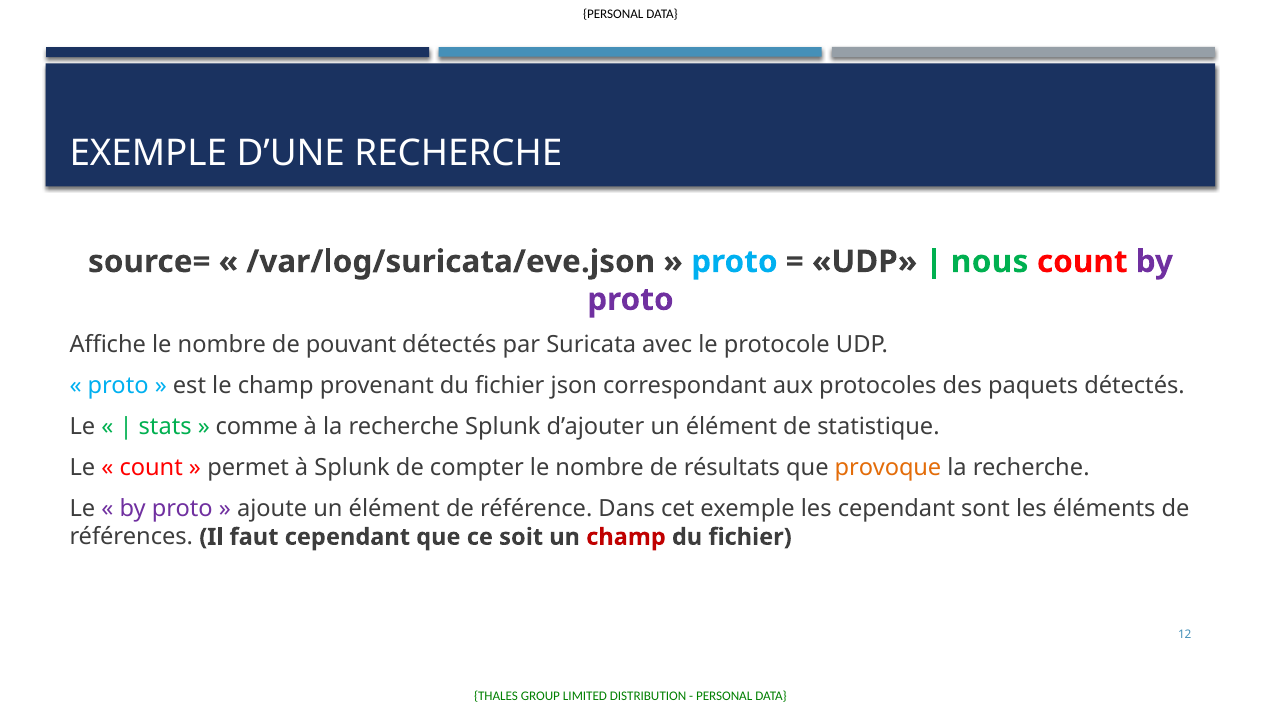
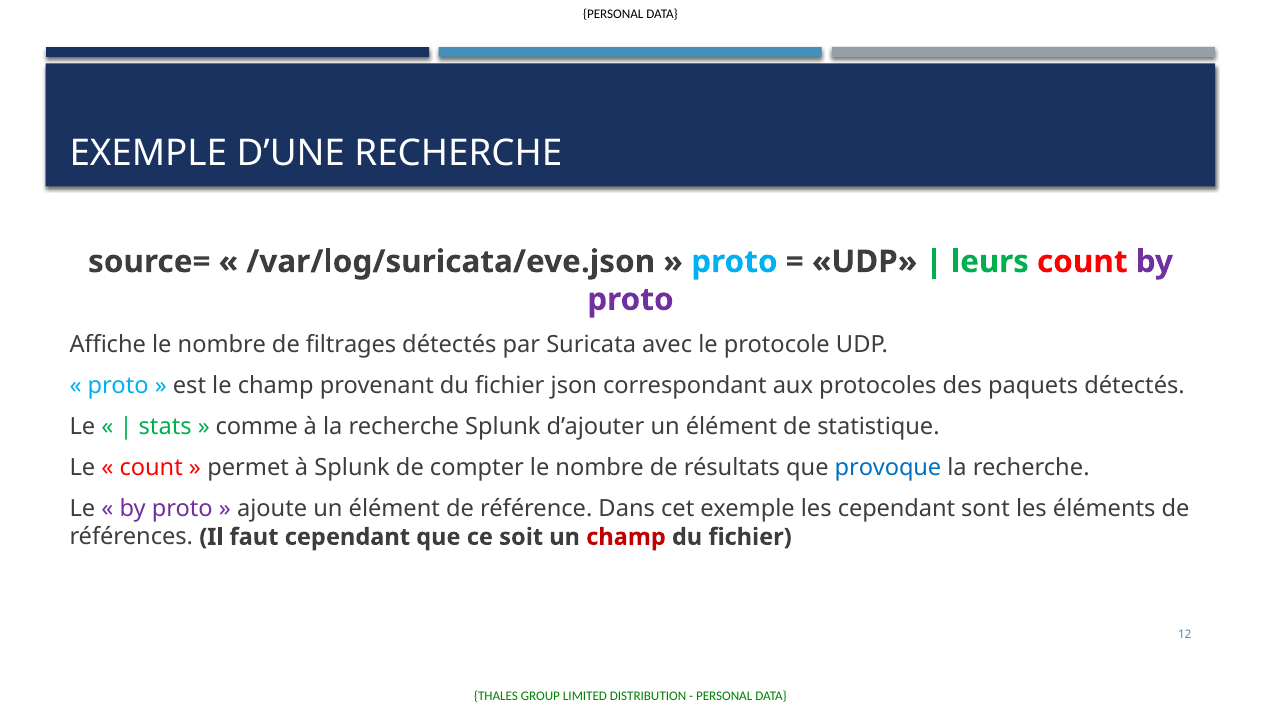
nous: nous -> leurs (990, 262)
pouvant: pouvant -> filtrages (351, 345)
provoque colour: orange -> blue (888, 468)
